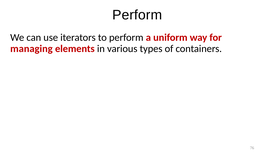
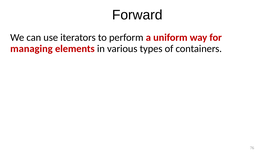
Perform: Perform -> Forward (137, 15)
